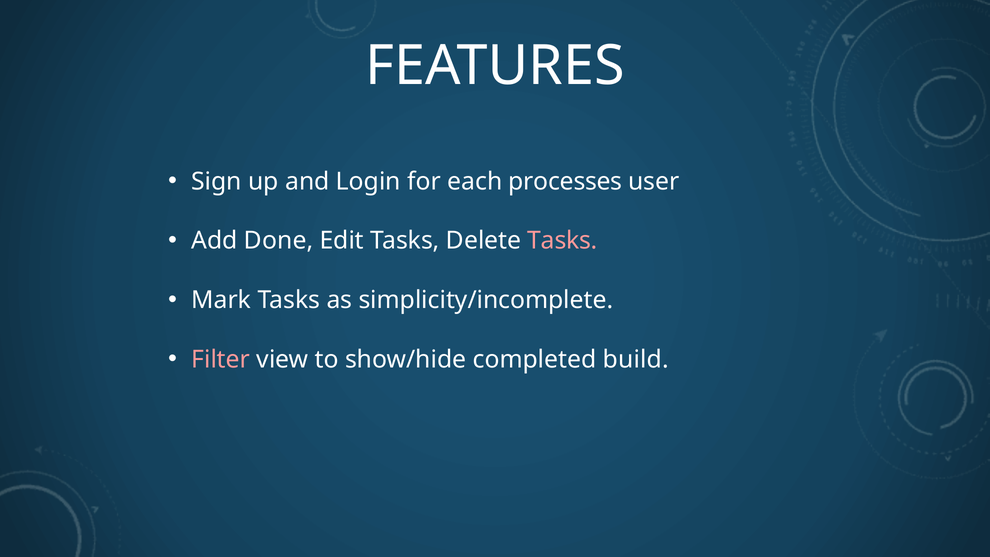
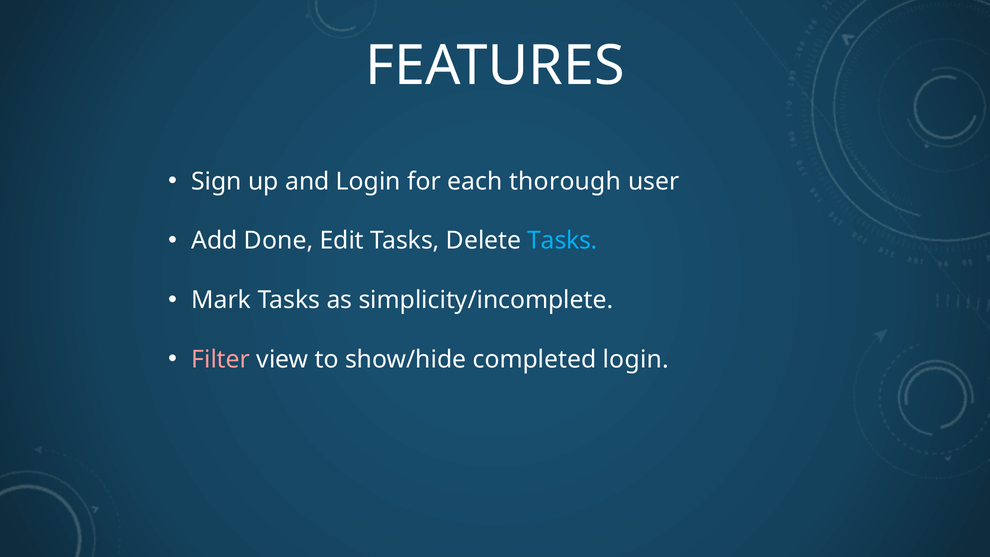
processes: processes -> thorough (565, 181)
Tasks colour: pink -> light blue (562, 241)
completed build: build -> login (636, 360)
